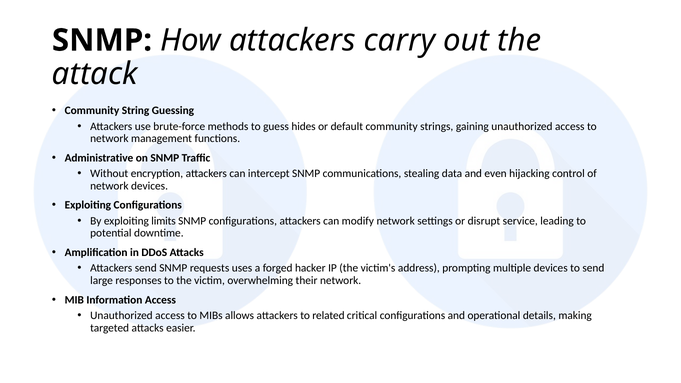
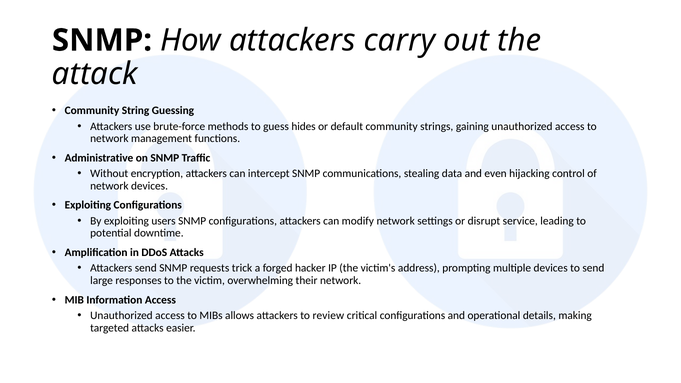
limits: limits -> users (164, 221)
uses: uses -> trick (242, 268)
related: related -> review (328, 316)
